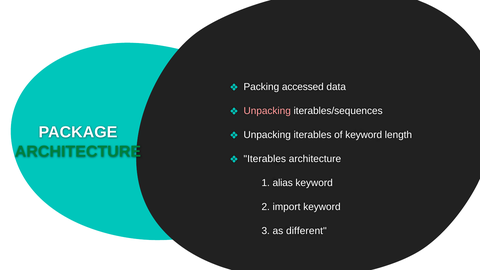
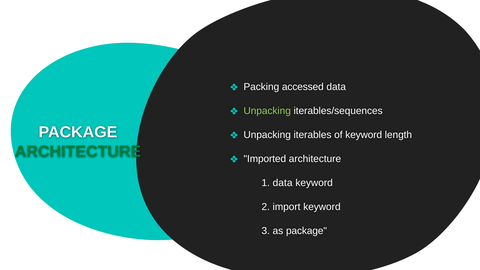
Unpacking colour: pink -> light green (267, 111)
Iterables: Iterables -> Imported (265, 159)
1 alias: alias -> data (283, 183)
as different: different -> package (306, 231)
